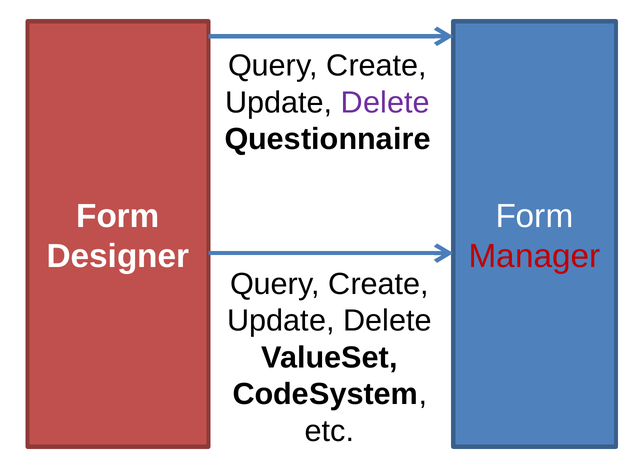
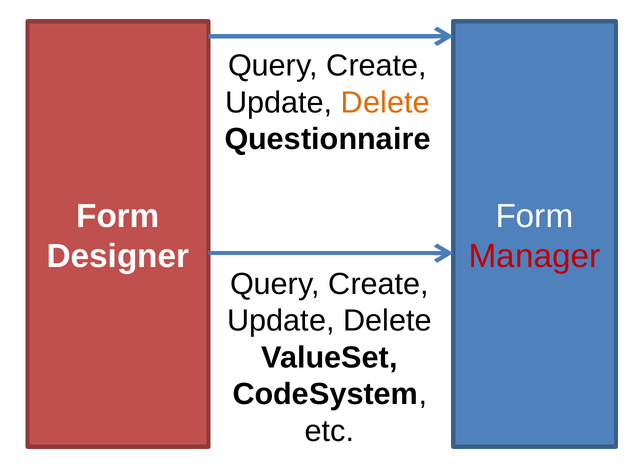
Delete colour: purple -> orange (385, 103)
